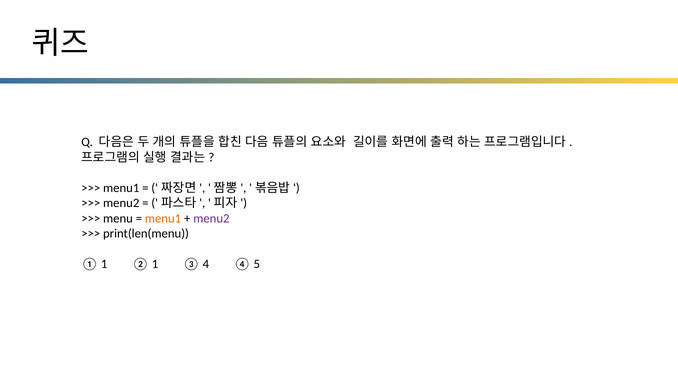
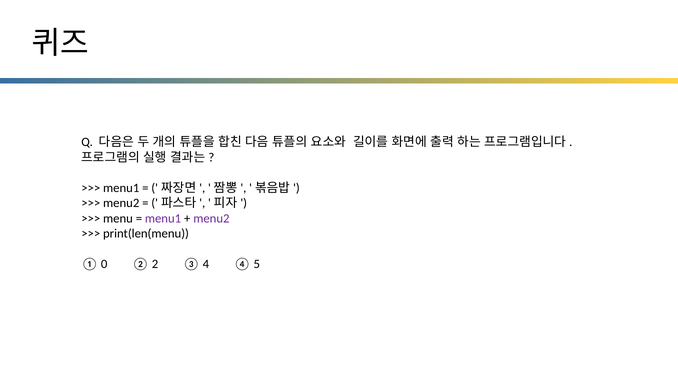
menu1 colour: orange -> purple (163, 219)
① 1: 1 -> 0 (104, 264)
② 1: 1 -> 2 (155, 264)
